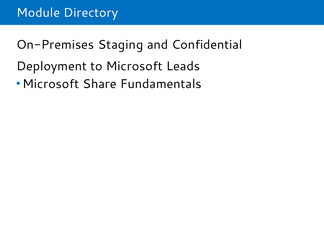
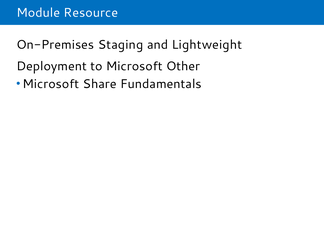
Directory: Directory -> Resource (91, 13)
Confidential: Confidential -> Lightweight (207, 45)
Leads: Leads -> Other (183, 66)
